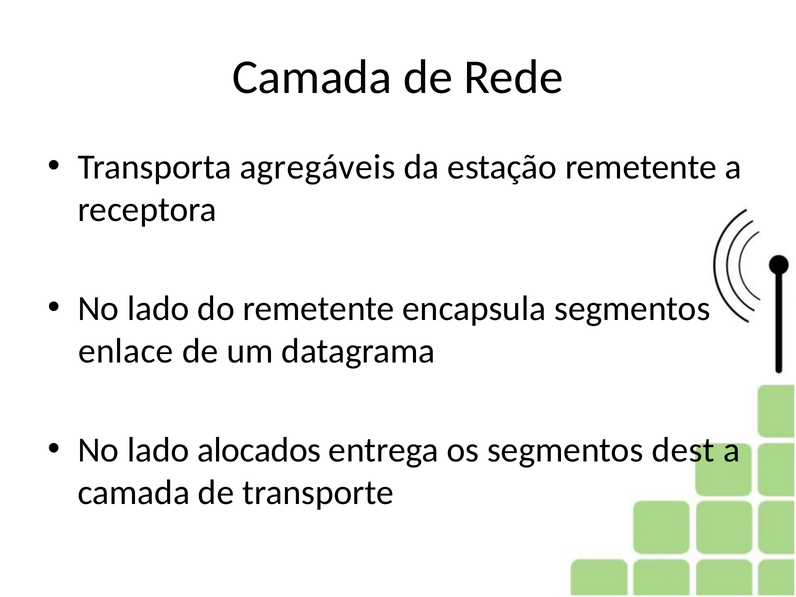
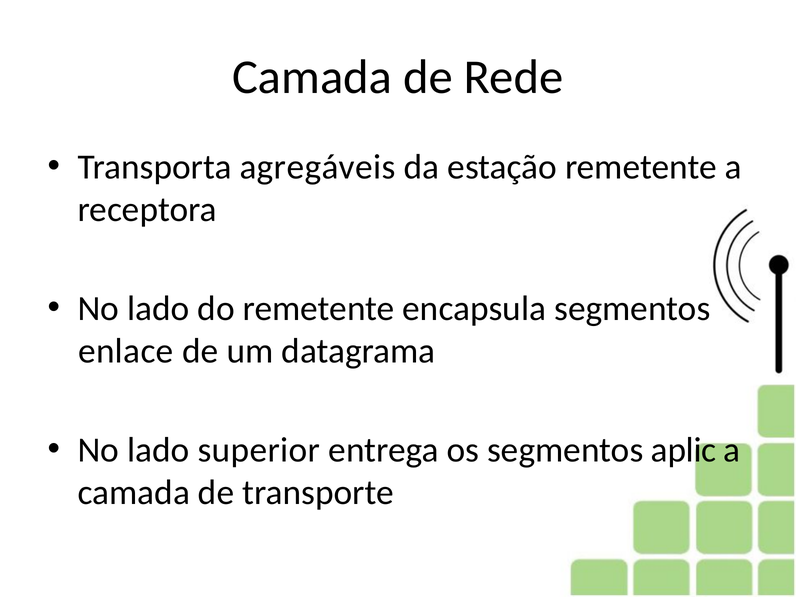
alocados: alocados -> superior (259, 450)
dest: dest -> aplic (684, 450)
